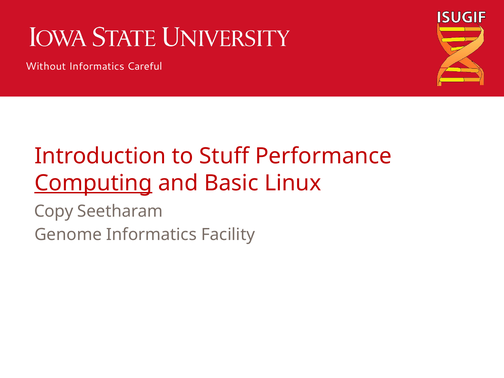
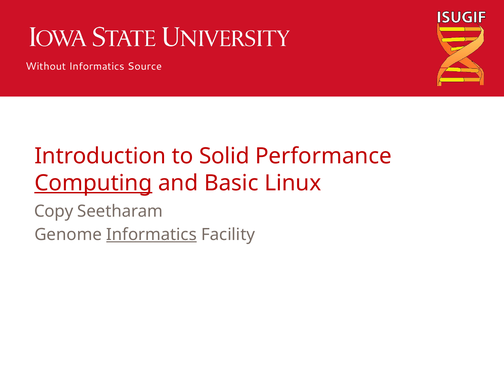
Careful: Careful -> Source (145, 67)
Stuff: Stuff -> Solid (224, 156)
Informatics underline: none -> present (151, 235)
